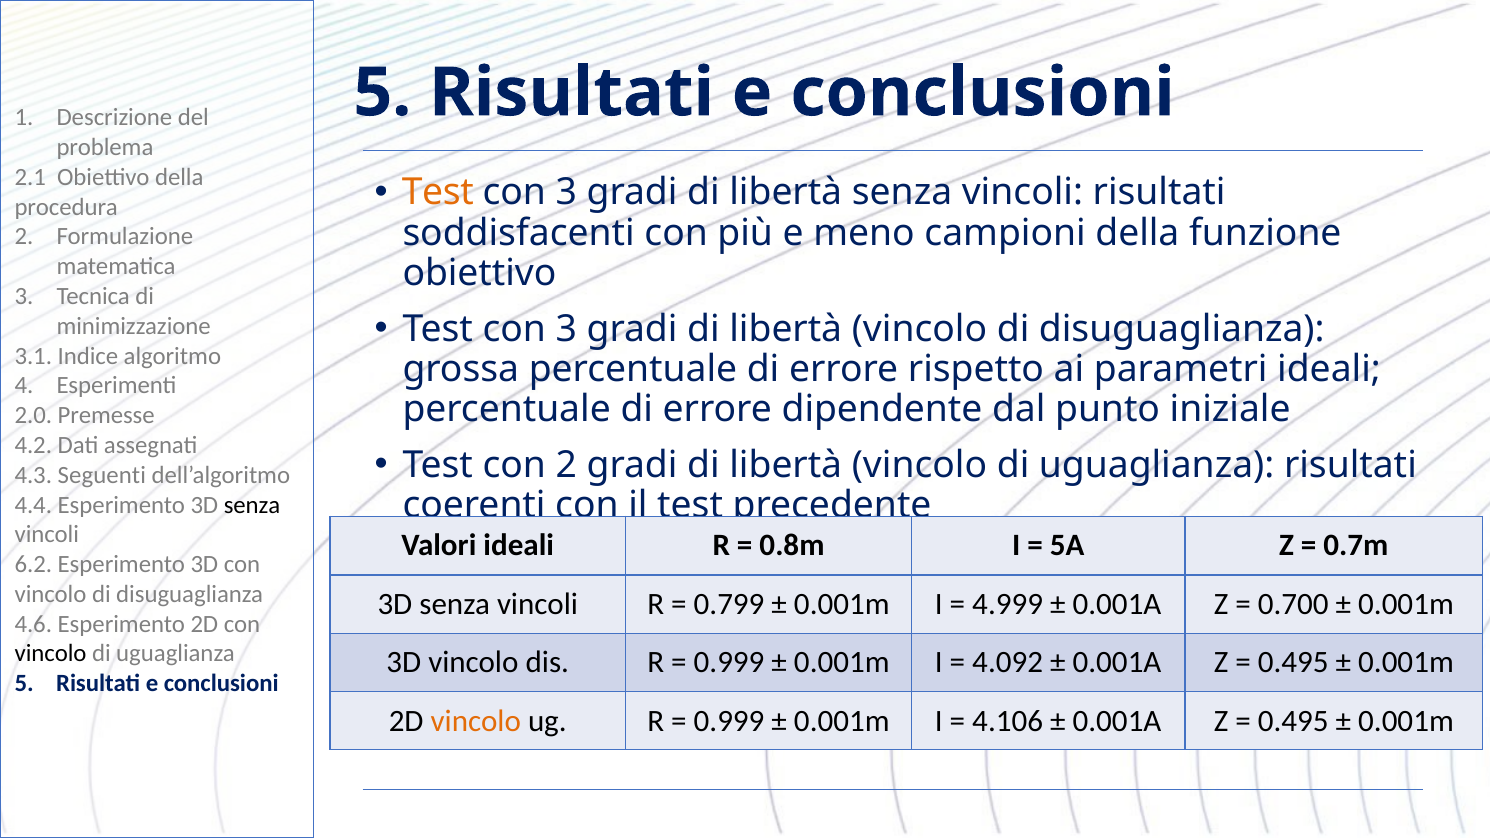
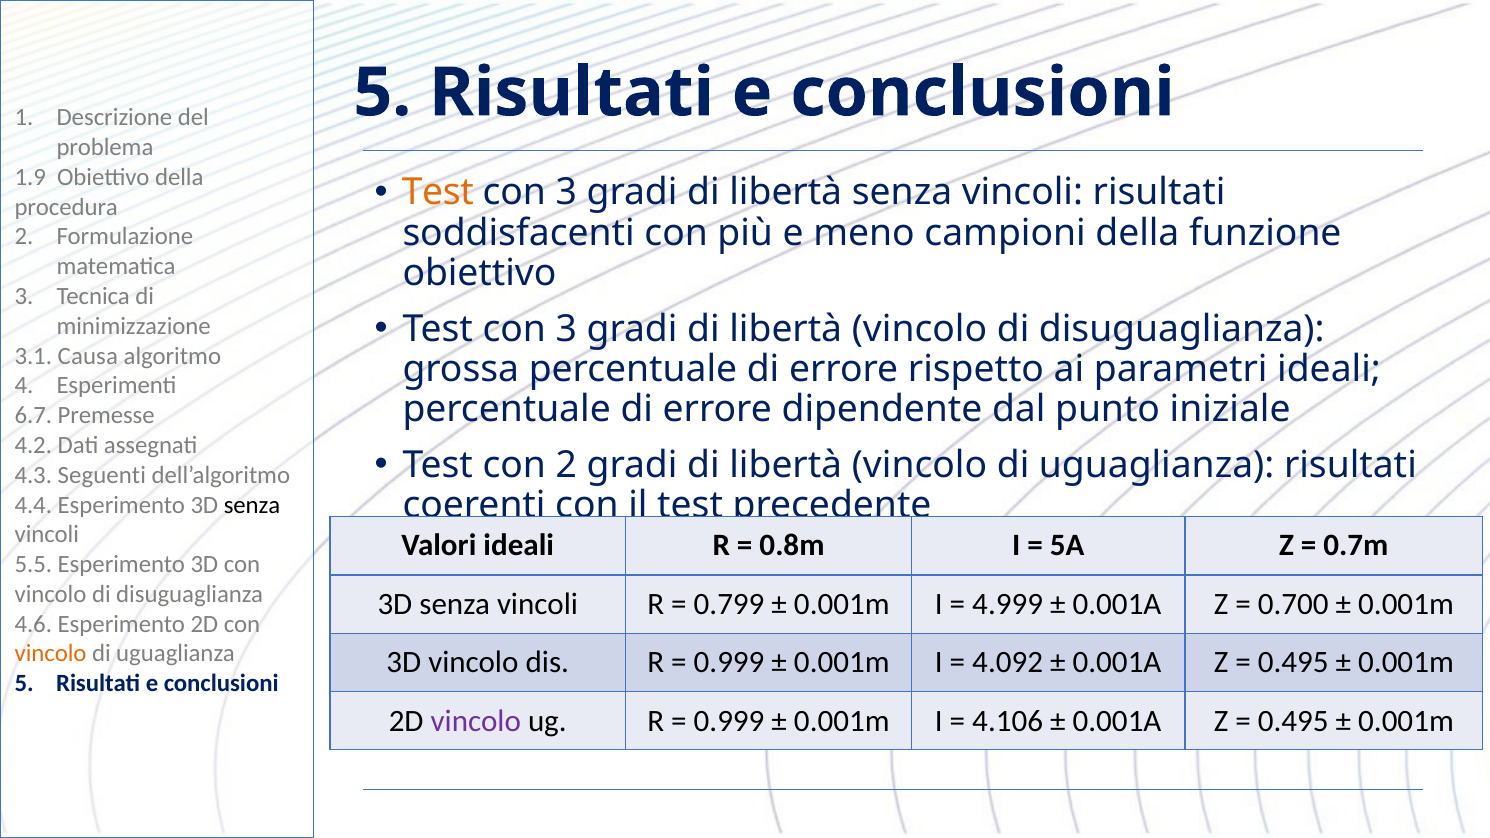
2.1: 2.1 -> 1.9 (30, 177)
Indice: Indice -> Causa (88, 356)
2.0: 2.0 -> 6.7 (33, 416)
6.2: 6.2 -> 5.5 (33, 564)
vincolo colour: black -> orange (51, 654)
vincolo colour: orange -> purple (476, 721)
